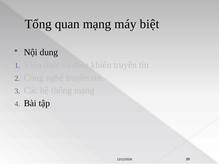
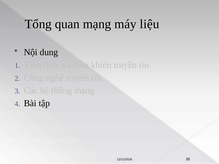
biệt: biệt -> liệu (149, 24)
